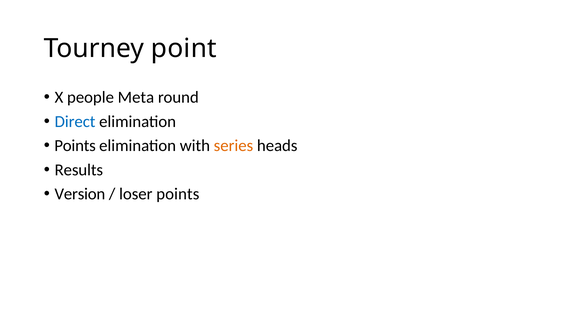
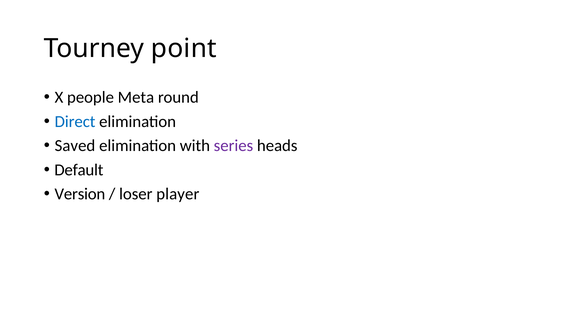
Points: Points -> Saved (75, 145)
series colour: orange -> purple (233, 145)
Results: Results -> Default (79, 170)
loser points: points -> player (178, 194)
